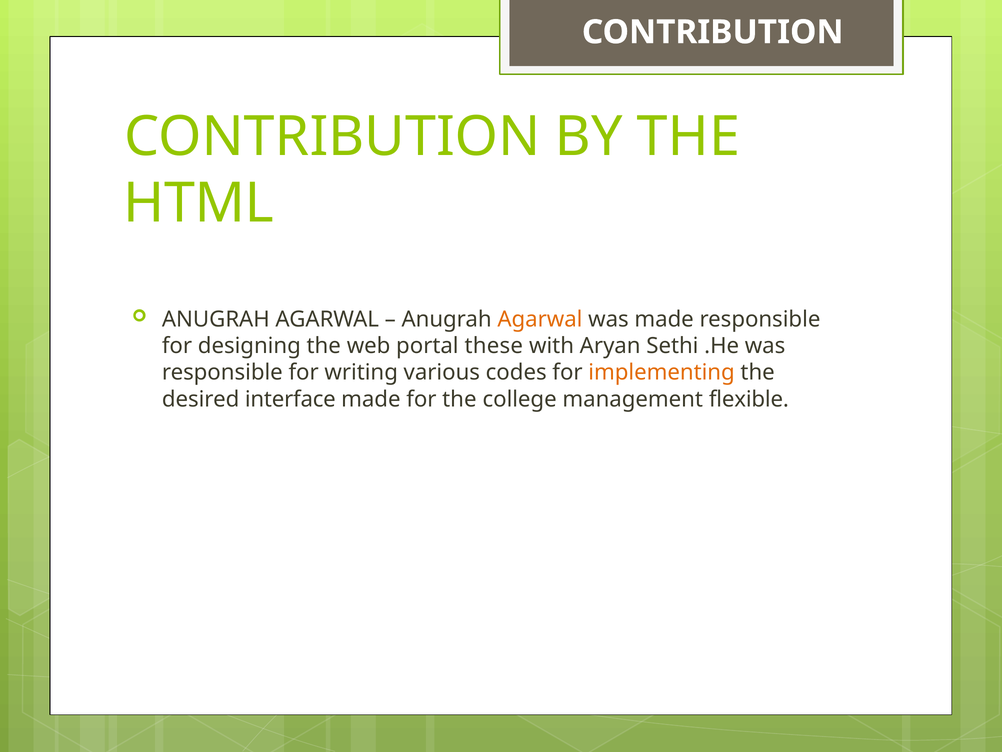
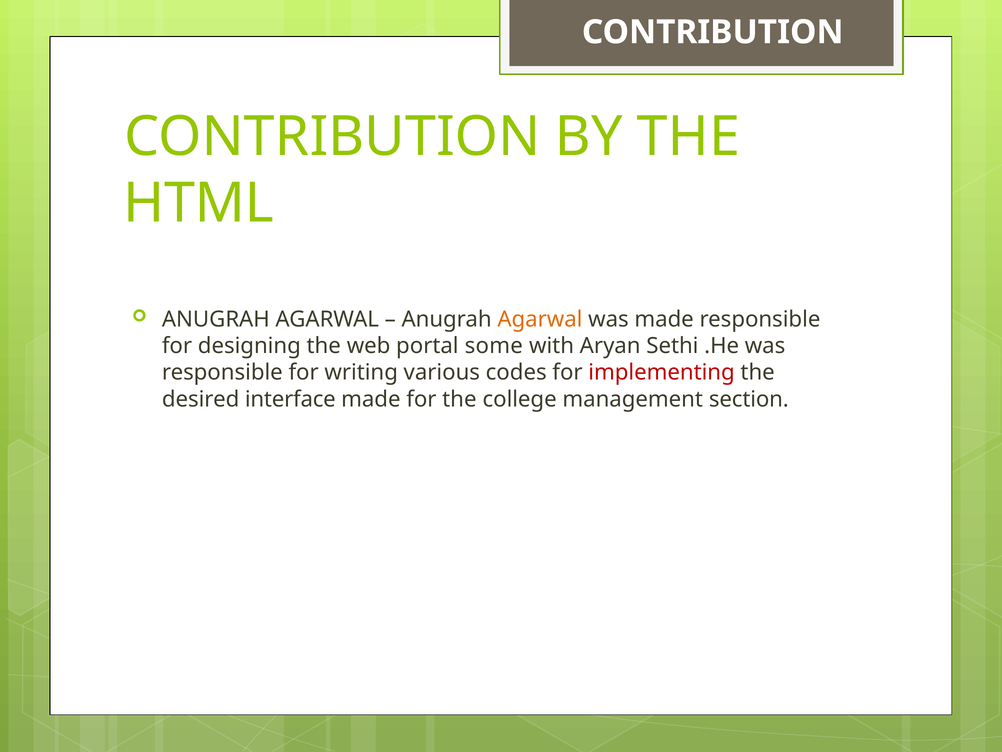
these: these -> some (494, 346)
implementing colour: orange -> red (662, 372)
flexible: flexible -> section (749, 399)
